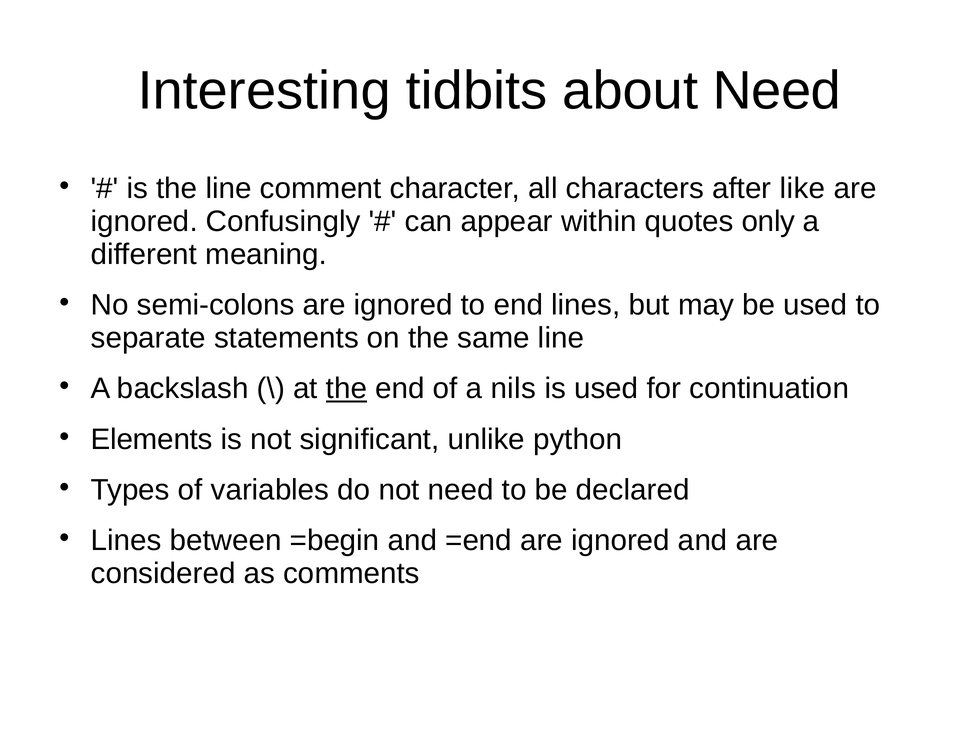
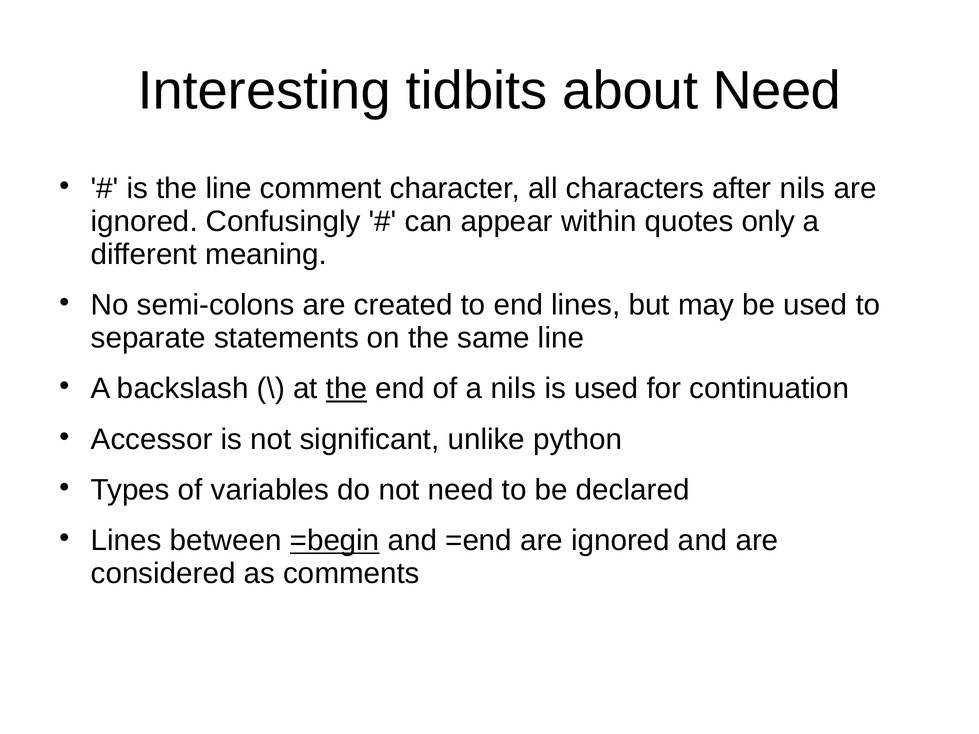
after like: like -> nils (802, 188)
semi-colons are ignored: ignored -> created (403, 305)
Elements: Elements -> Accessor (152, 439)
=begin underline: none -> present (335, 541)
